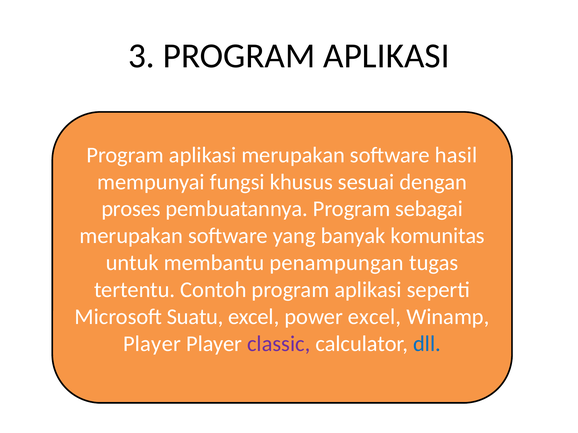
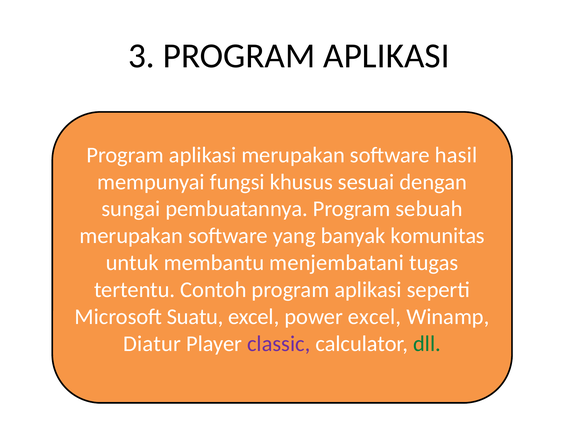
proses: proses -> sungai (131, 209)
sebagai: sebagai -> sebuah (429, 209)
penampungan: penampungan -> menjembatani (337, 263)
Player: Player -> Diatur (152, 344)
dll colour: blue -> green (427, 344)
